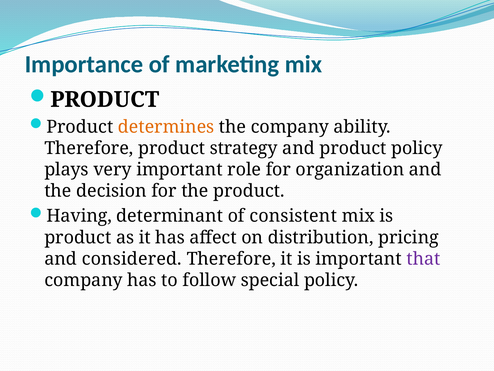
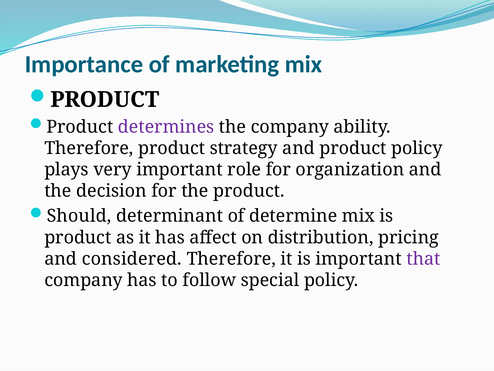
determines colour: orange -> purple (166, 127)
Having: Having -> Should (79, 216)
consistent: consistent -> determine (293, 216)
